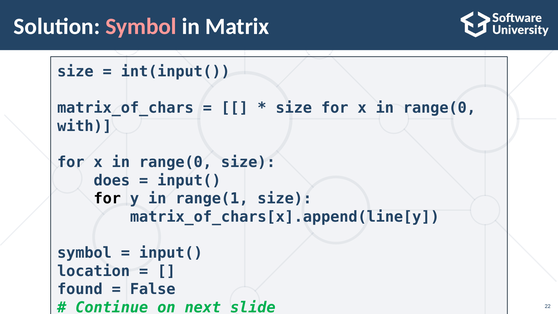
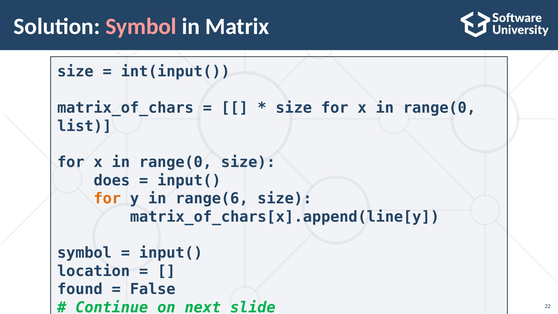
with: with -> list (84, 126)
for colour: black -> orange (107, 198)
range(1: range(1 -> range(6 (212, 198)
